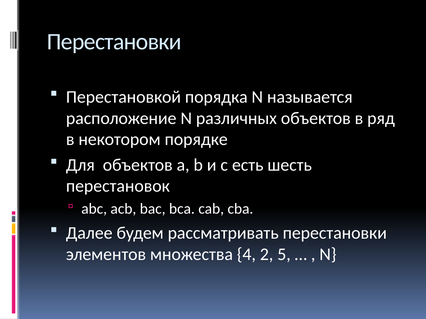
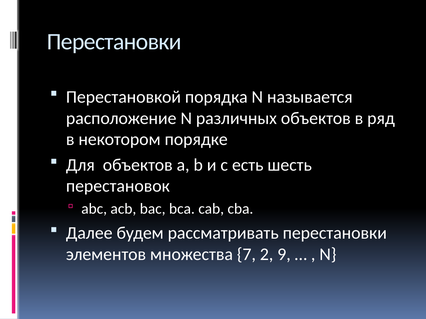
4: 4 -> 7 (246, 255)
5: 5 -> 9 (284, 255)
